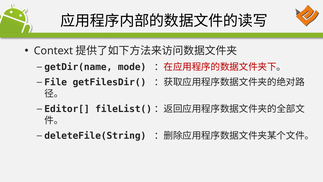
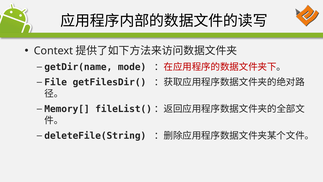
Editor[: Editor[ -> Memory[ (67, 109)
